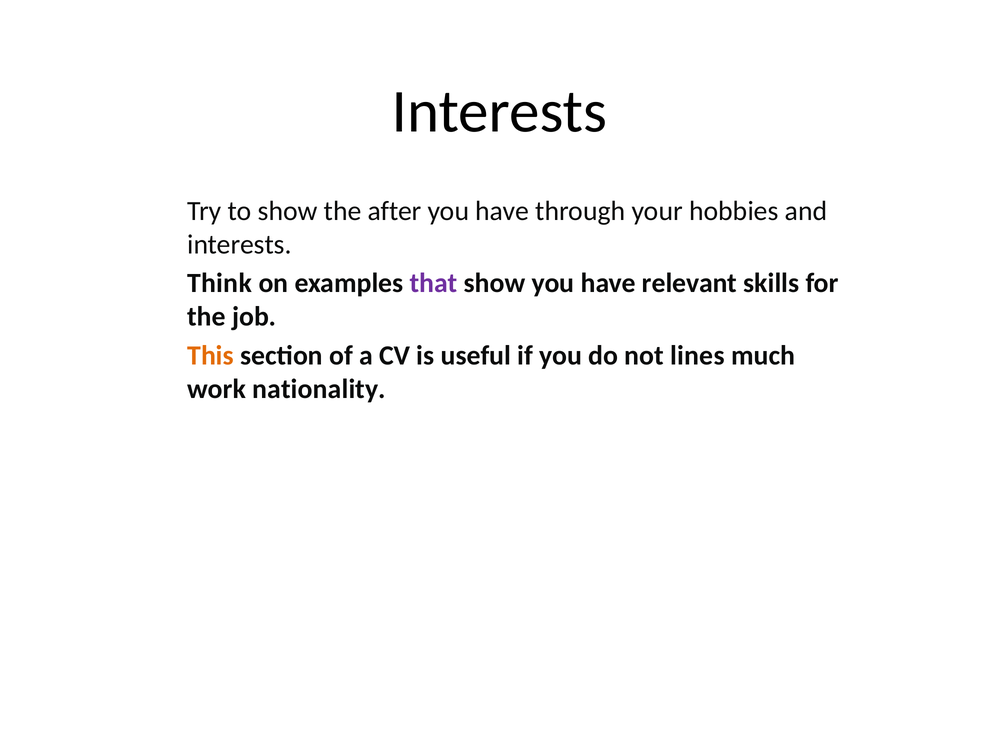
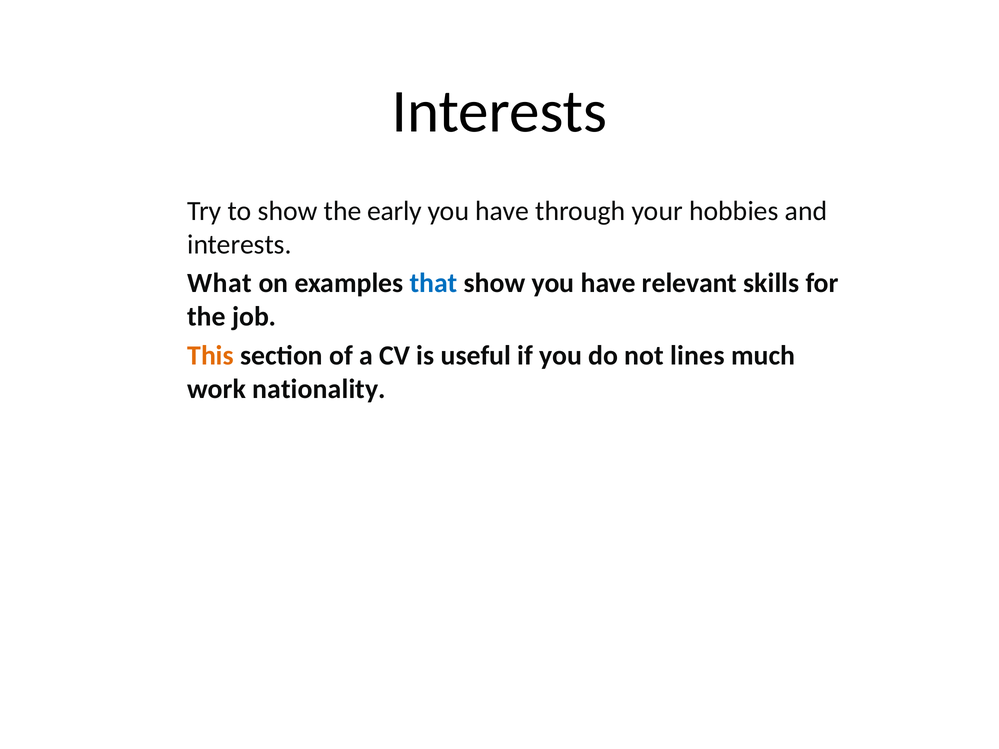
after: after -> early (395, 211)
Think: Think -> What (220, 283)
that colour: purple -> blue (434, 283)
